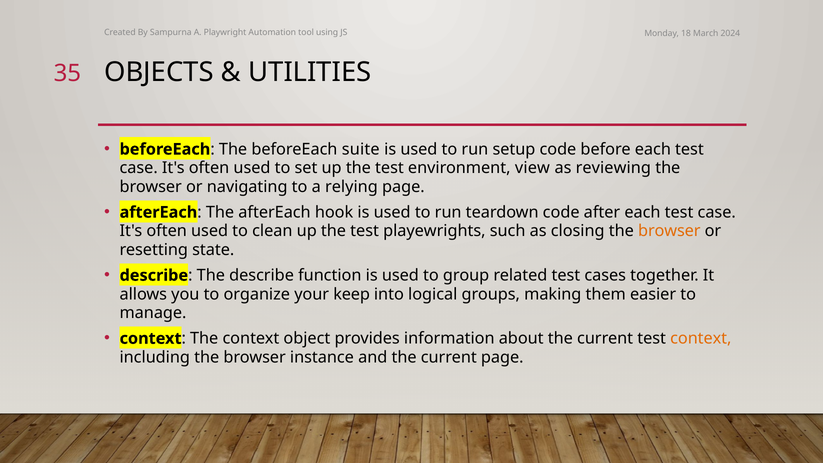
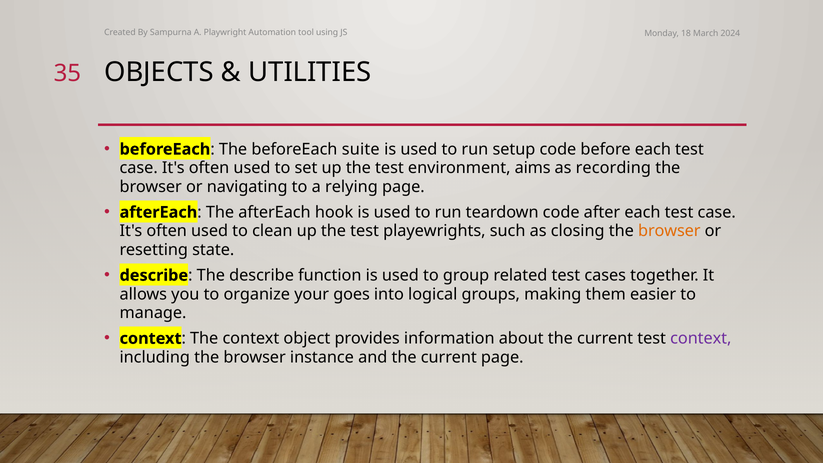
view: view -> aims (533, 168)
reviewing: reviewing -> recording (613, 168)
keep: keep -> goes (352, 294)
context colour: orange -> purple (701, 338)
